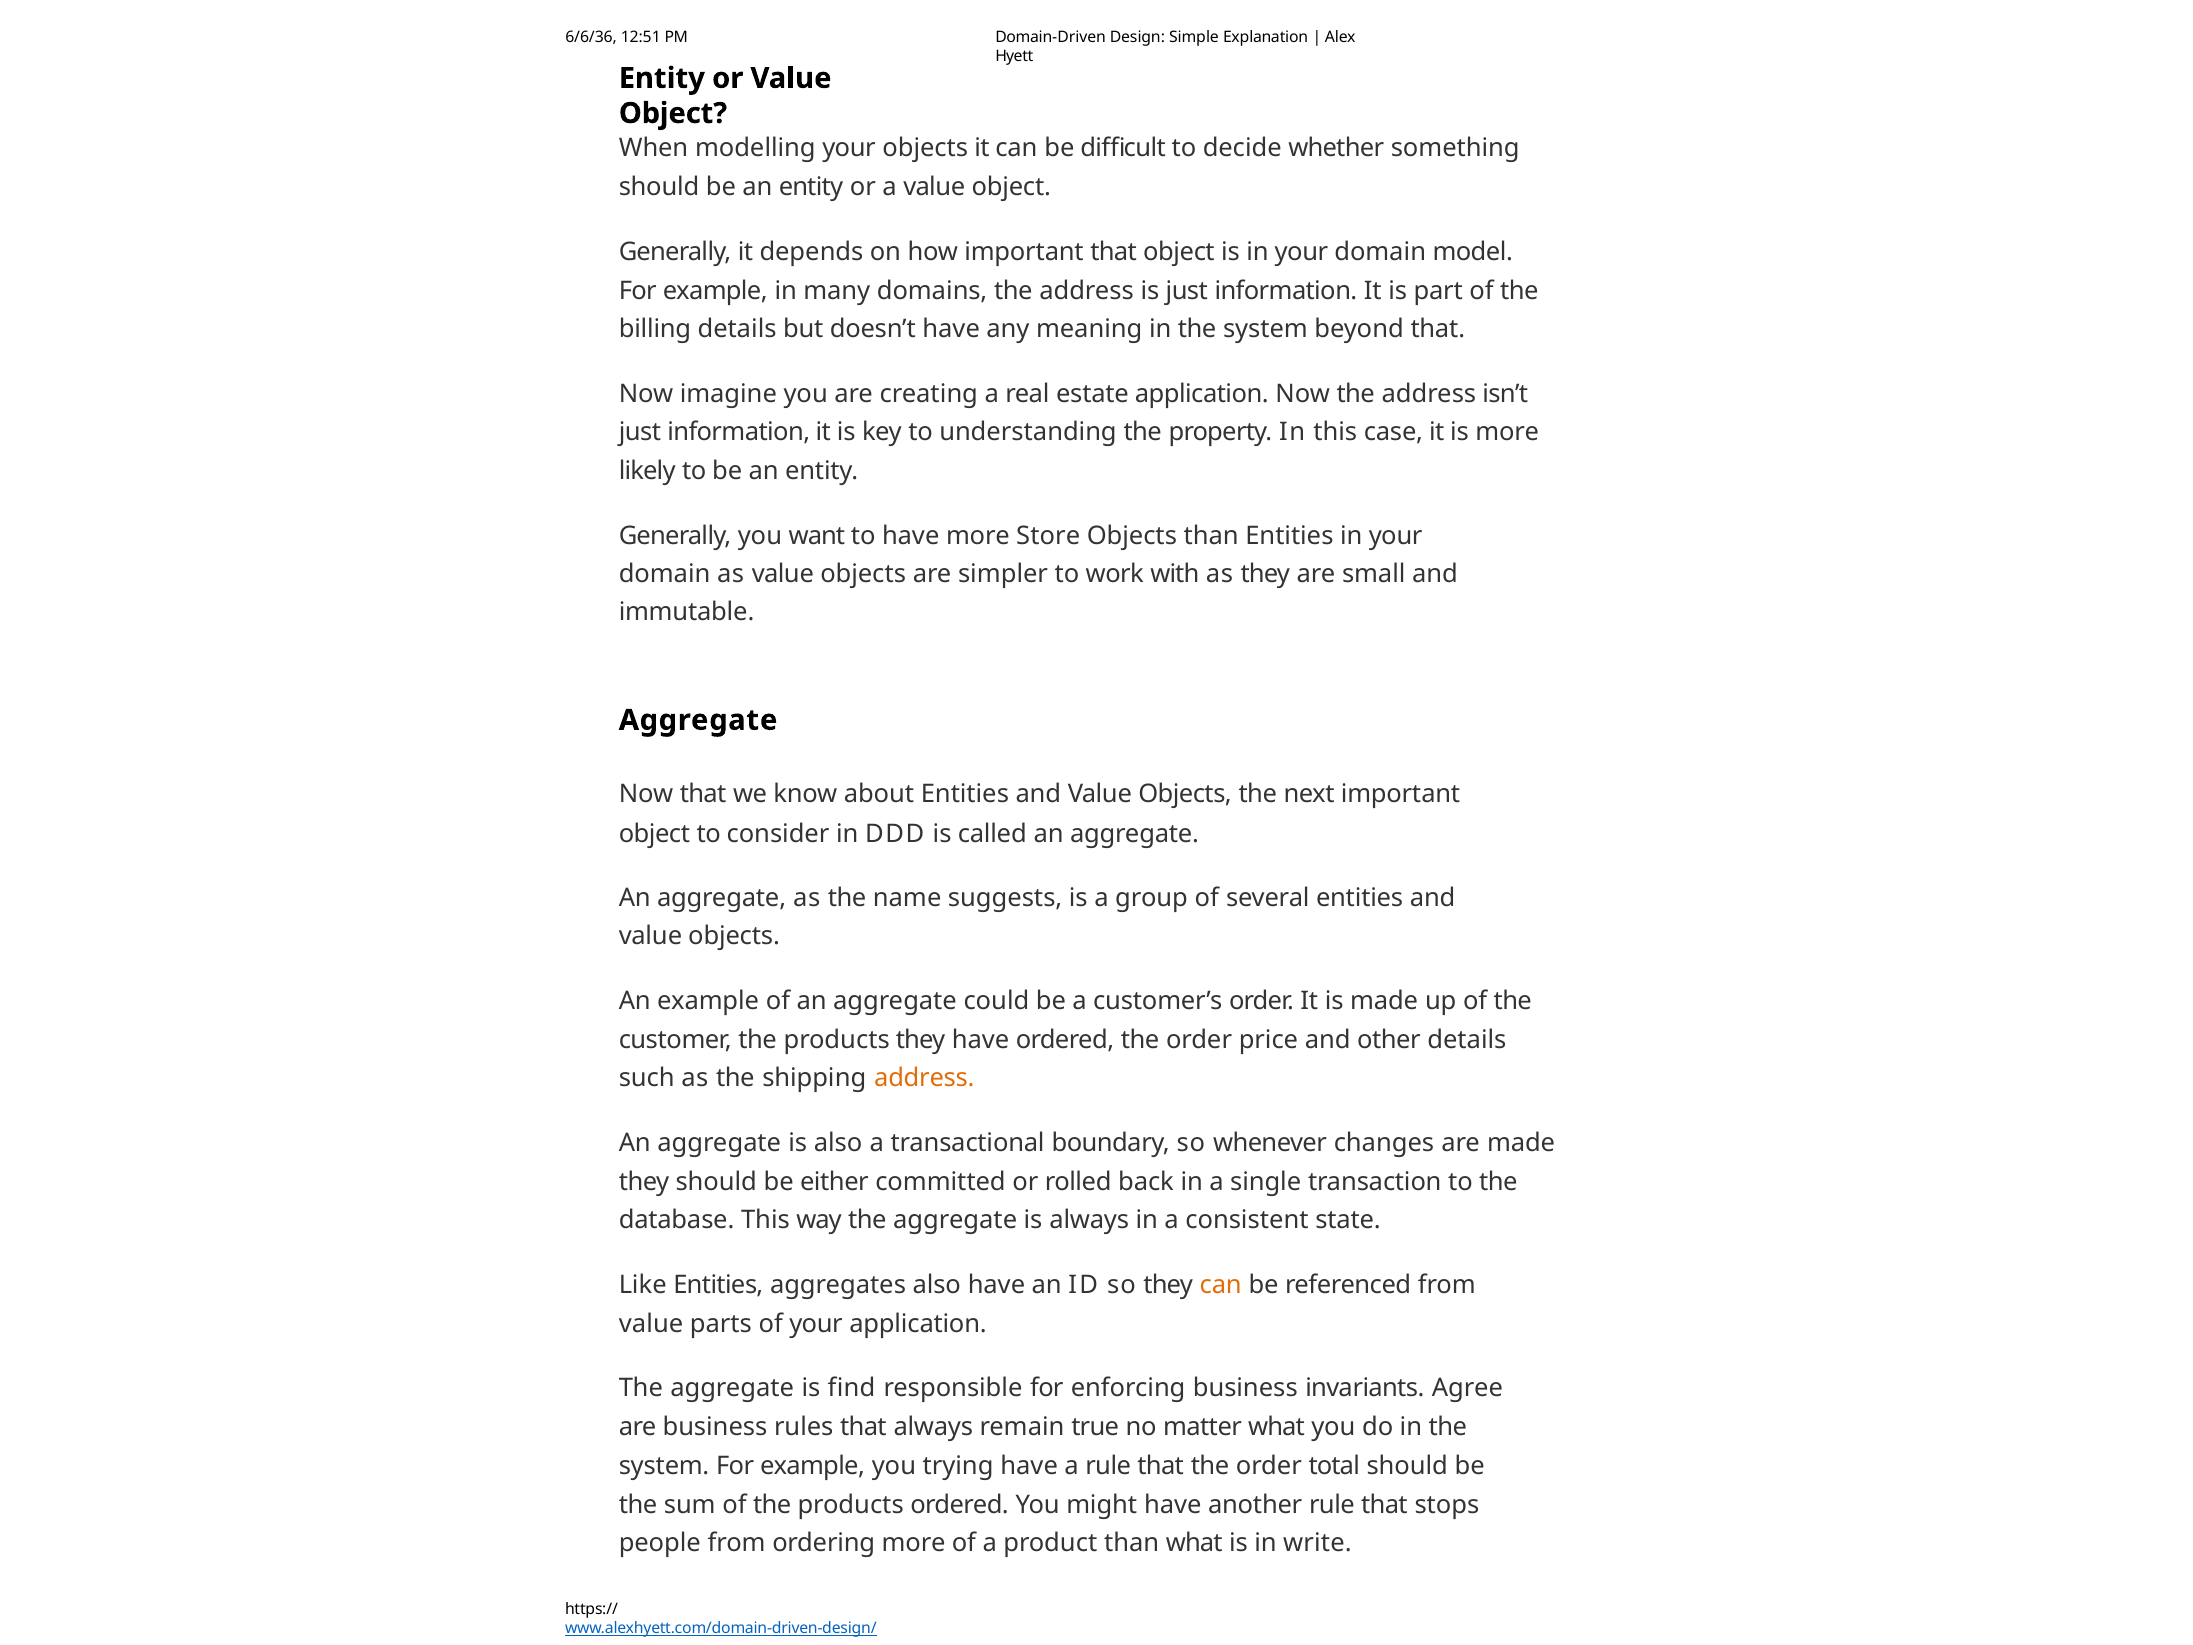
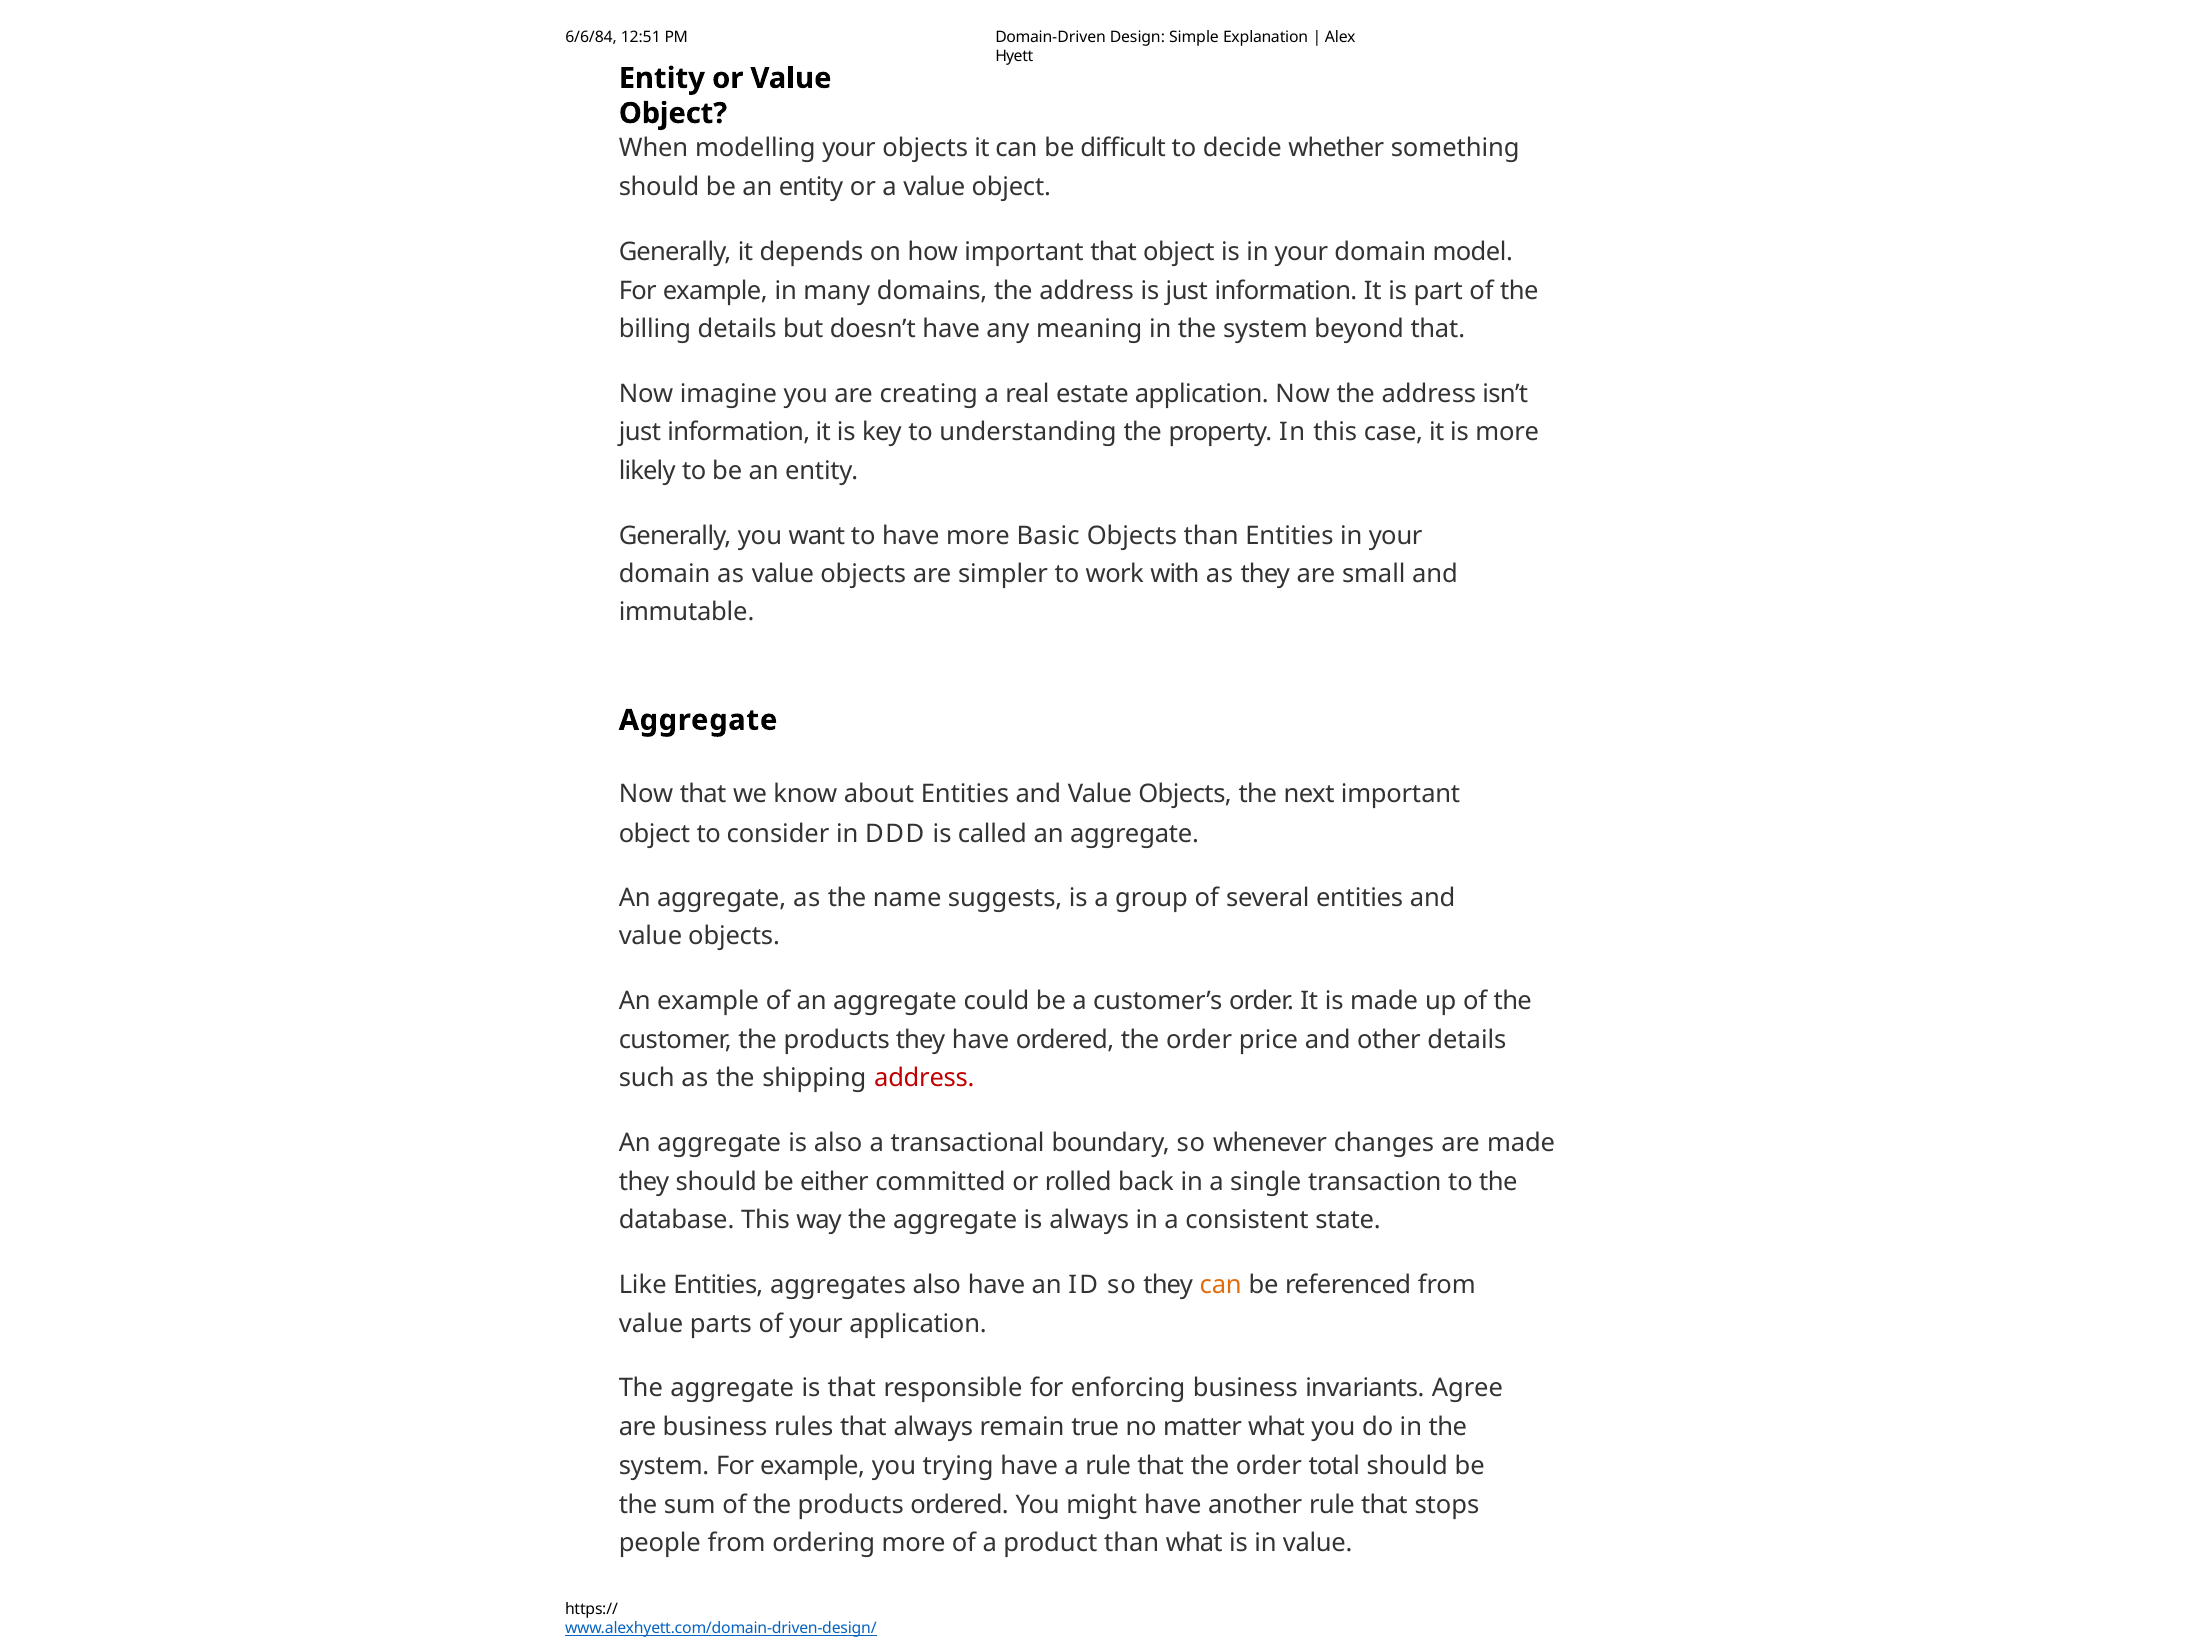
6/6/36: 6/6/36 -> 6/6/84 (591, 37)
Store: Store -> Basic (1048, 536)
address colour: orange -> red (924, 1078)
is find: find -> that (852, 1388)
in write: write -> value (1318, 1543)
